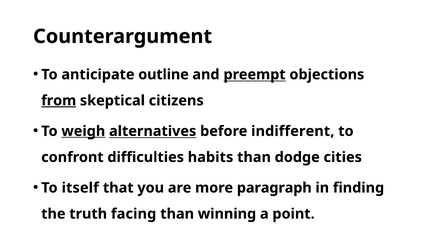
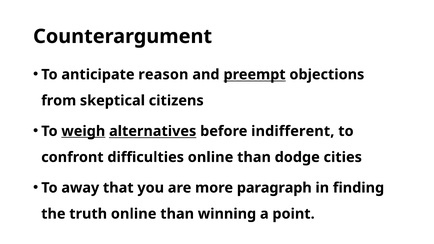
outline: outline -> reason (163, 75)
from underline: present -> none (59, 101)
difficulties habits: habits -> online (211, 157)
itself: itself -> away (80, 188)
truth facing: facing -> online (134, 214)
